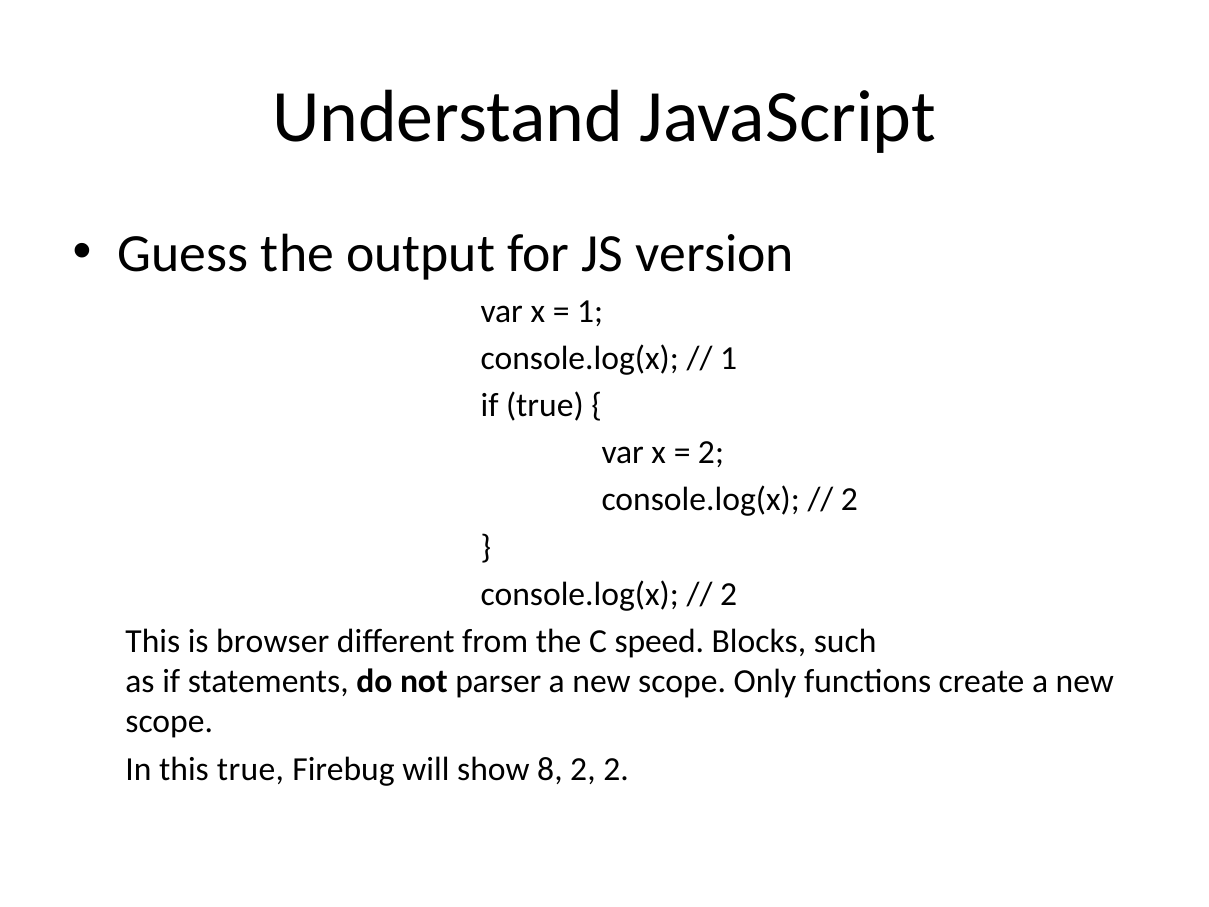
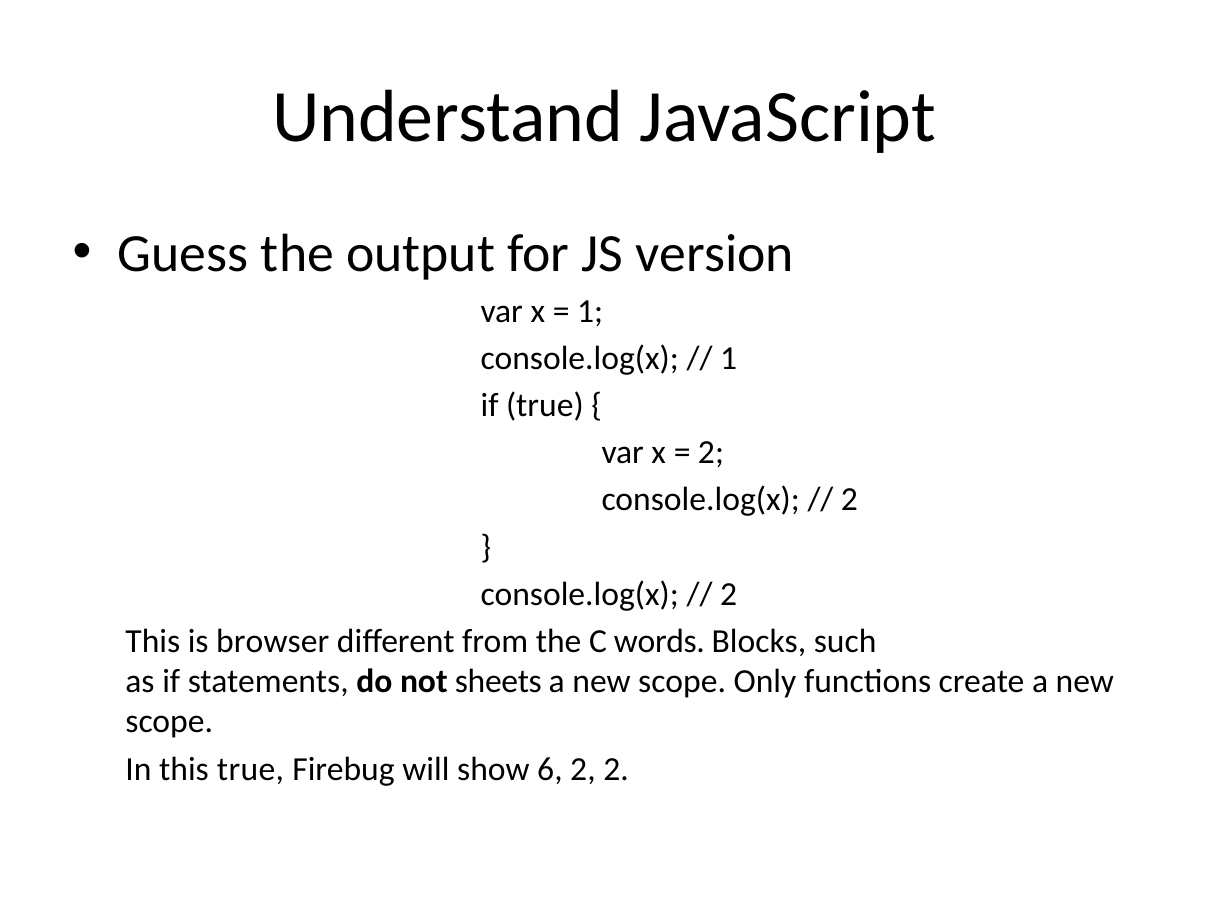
speed: speed -> words (659, 641)
parser: parser -> sheets (498, 681)
8: 8 -> 6 (550, 769)
